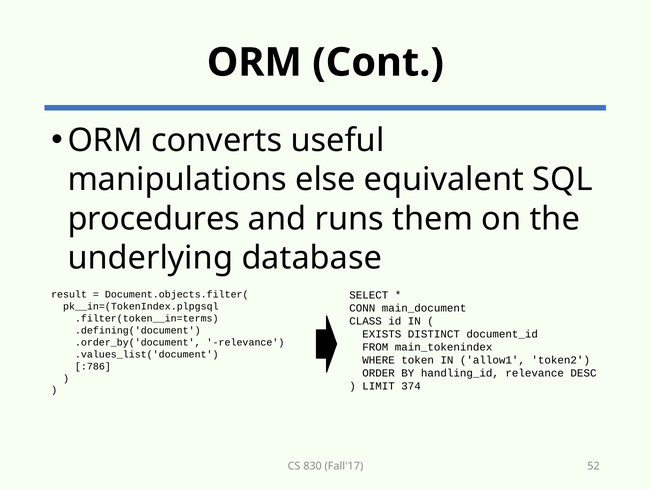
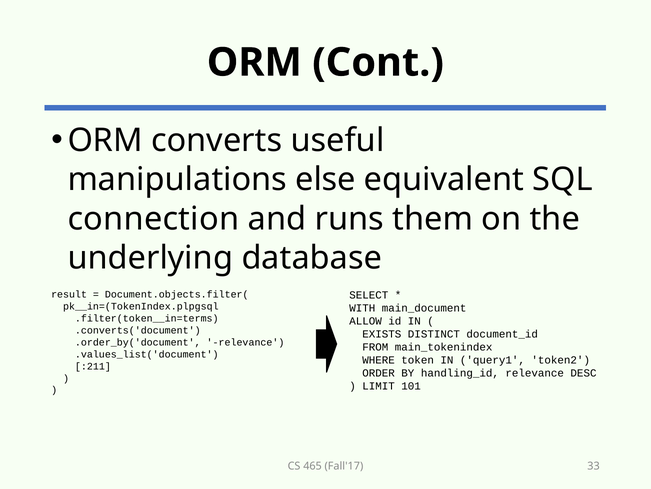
procedures: procedures -> connection (153, 218)
CONN: CONN -> WITH (362, 308)
CLASS: CLASS -> ALLOW (366, 321)
.defining('document: .defining('document -> .converts('document (138, 330)
allow1: allow1 -> query1 (492, 360)
:786: :786 -> :211 (93, 366)
374: 374 -> 101 (411, 386)
830: 830 -> 465 (313, 465)
52: 52 -> 33 (594, 465)
